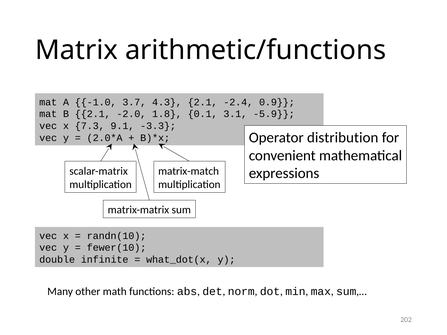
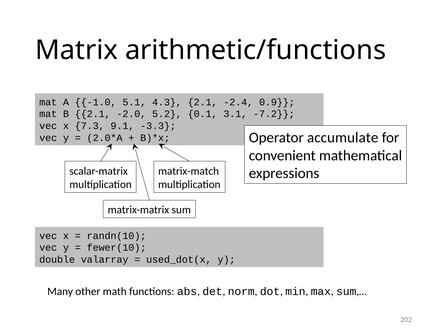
3.7: 3.7 -> 5.1 (134, 102)
1.8: 1.8 -> 5.2 (167, 114)
-5.9: -5.9 -> -7.2 (274, 114)
distribution: distribution -> accumulate (343, 138)
infinite: infinite -> valarray (105, 260)
what_dot(x: what_dot(x -> used_dot(x (179, 260)
